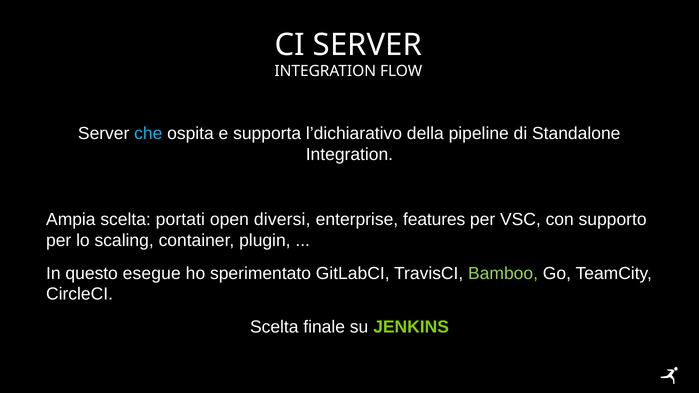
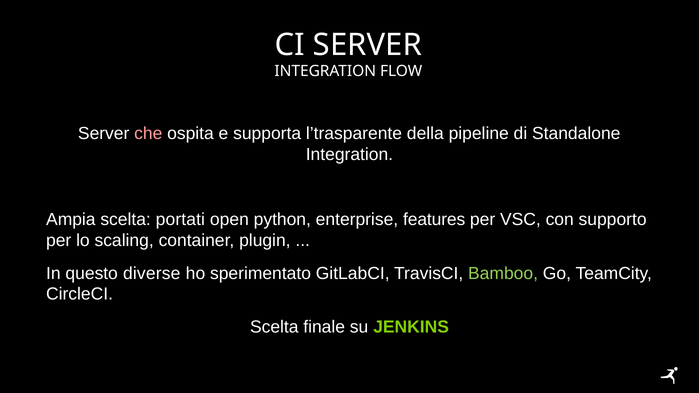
che colour: light blue -> pink (148, 134)
l’dichiarativo: l’dichiarativo -> l’trasparente (354, 134)
diversi: diversi -> python (282, 220)
esegue: esegue -> diverse (152, 273)
